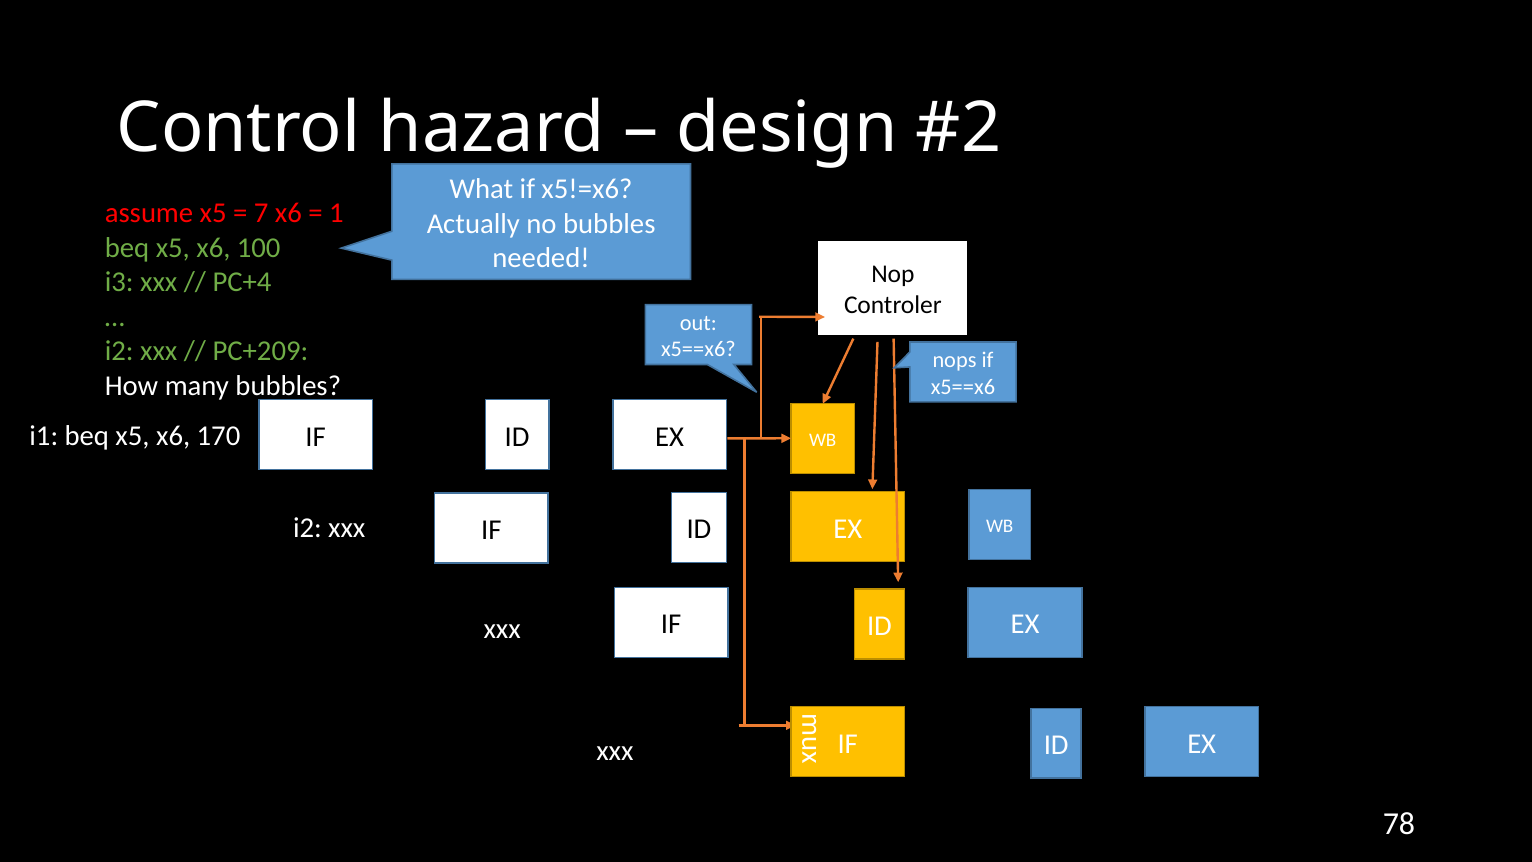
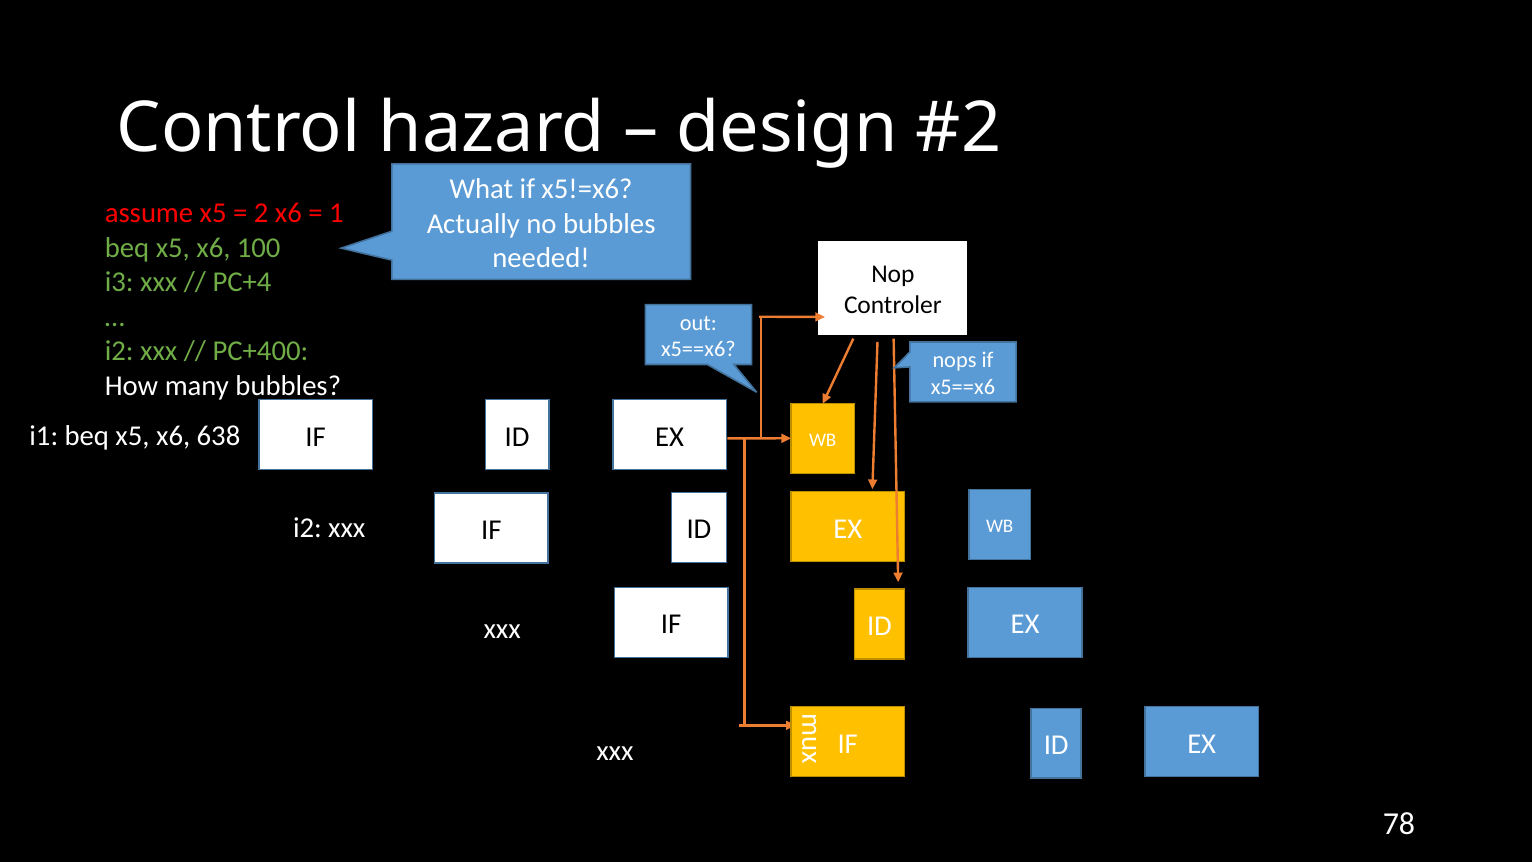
7: 7 -> 2 (261, 213)
PC+209: PC+209 -> PC+400 (260, 351)
170: 170 -> 638 (218, 436)
